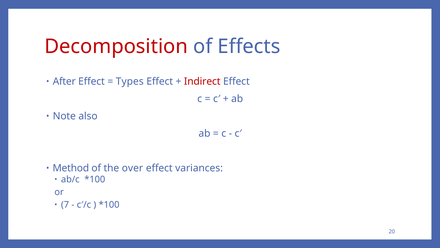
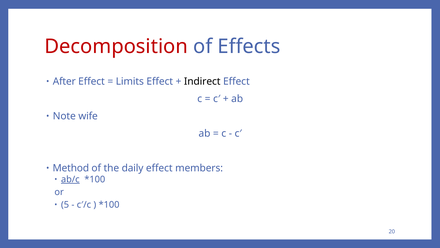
Types: Types -> Limits (130, 81)
Indirect colour: red -> black (202, 81)
also: also -> wife (88, 116)
over: over -> daily (133, 168)
variances: variances -> members (199, 168)
ab/c underline: none -> present (70, 179)
7: 7 -> 5 (65, 204)
